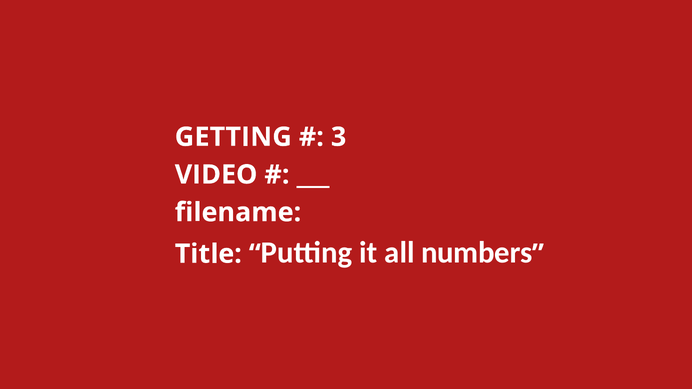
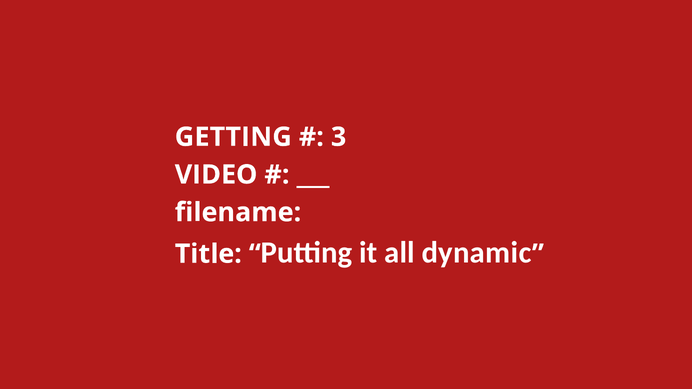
numbers: numbers -> dynamic (476, 253)
